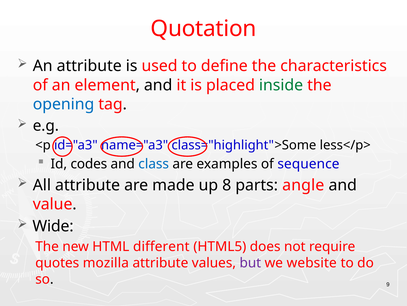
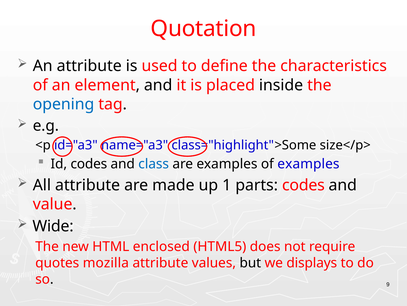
inside colour: green -> black (281, 85)
less</p>: less</p> -> size</p> (345, 145)
of sequence: sequence -> examples (308, 164)
8: 8 -> 1 (227, 185)
parts angle: angle -> codes (303, 185)
different: different -> enclosed (161, 246)
but colour: purple -> black (250, 262)
website: website -> displays (312, 262)
